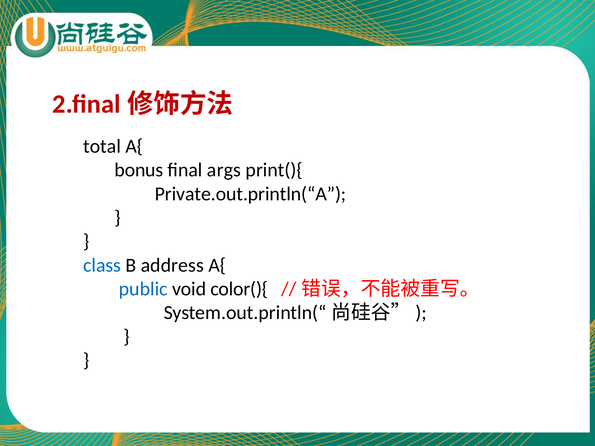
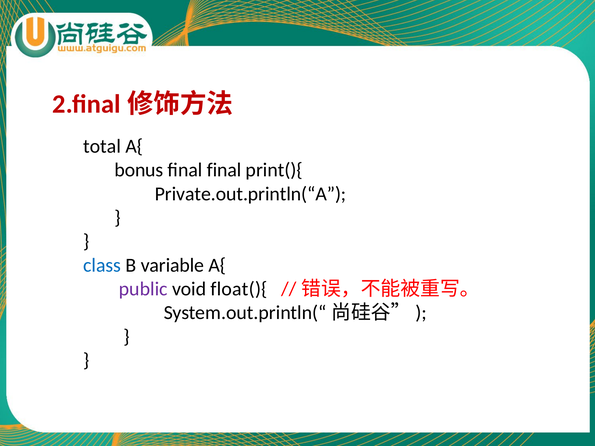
final args: args -> final (224, 170)
address: address -> variable (172, 265)
public colour: blue -> purple (143, 289)
color(){: color(){ -> float(){ (239, 289)
